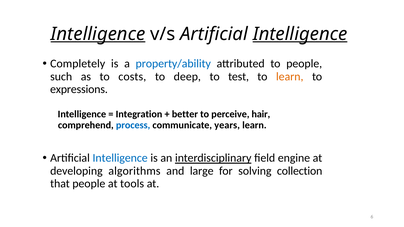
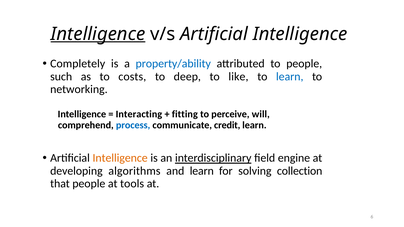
Intelligence underline: present -> none (300, 34)
test: test -> like (238, 77)
learn colour: orange -> blue (290, 77)
expressions: expressions -> networking (79, 89)
Integration: Integration -> Interacting (139, 114)
better: better -> fitting (185, 114)
hair: hair -> will (261, 114)
years: years -> credit (227, 125)
Intelligence colour: blue -> orange (120, 158)
and large: large -> learn (202, 171)
